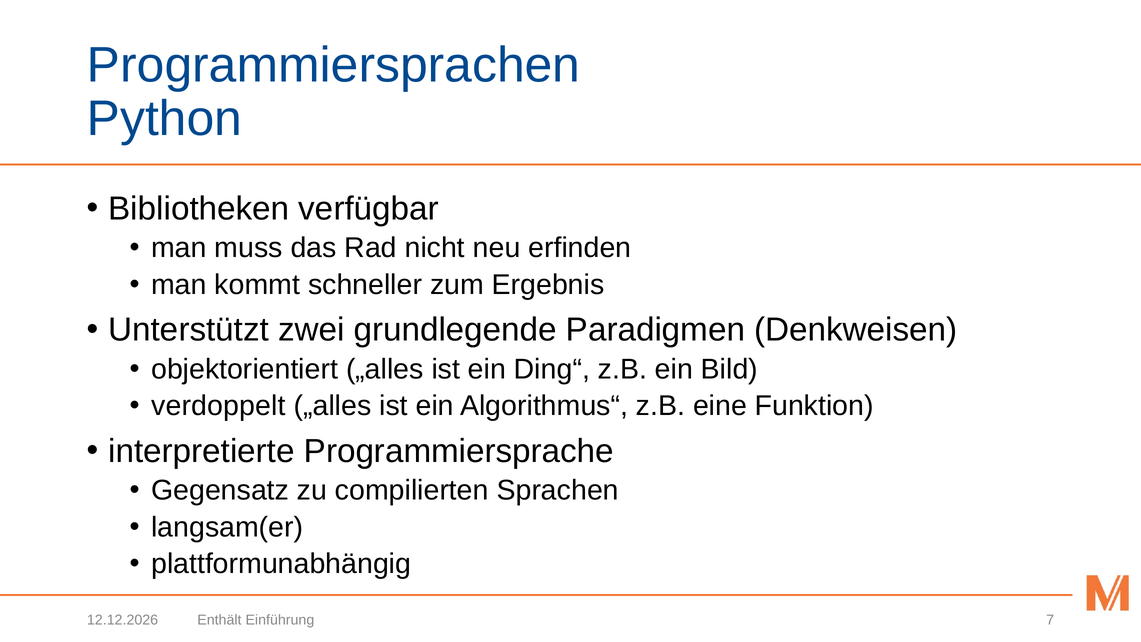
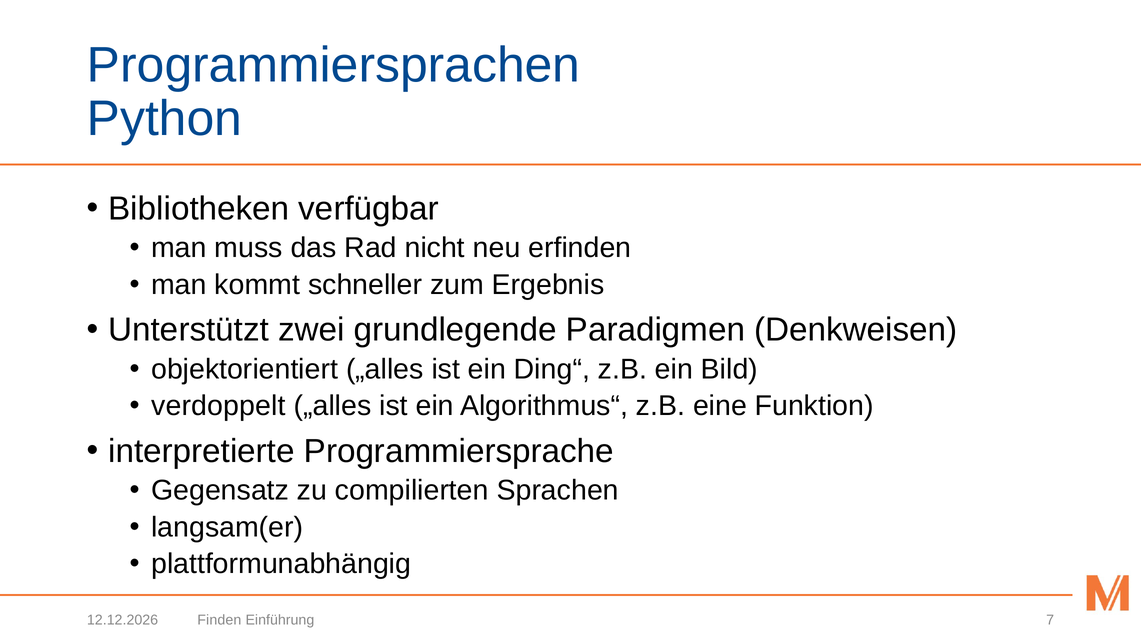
Enthält: Enthält -> Finden (219, 620)
